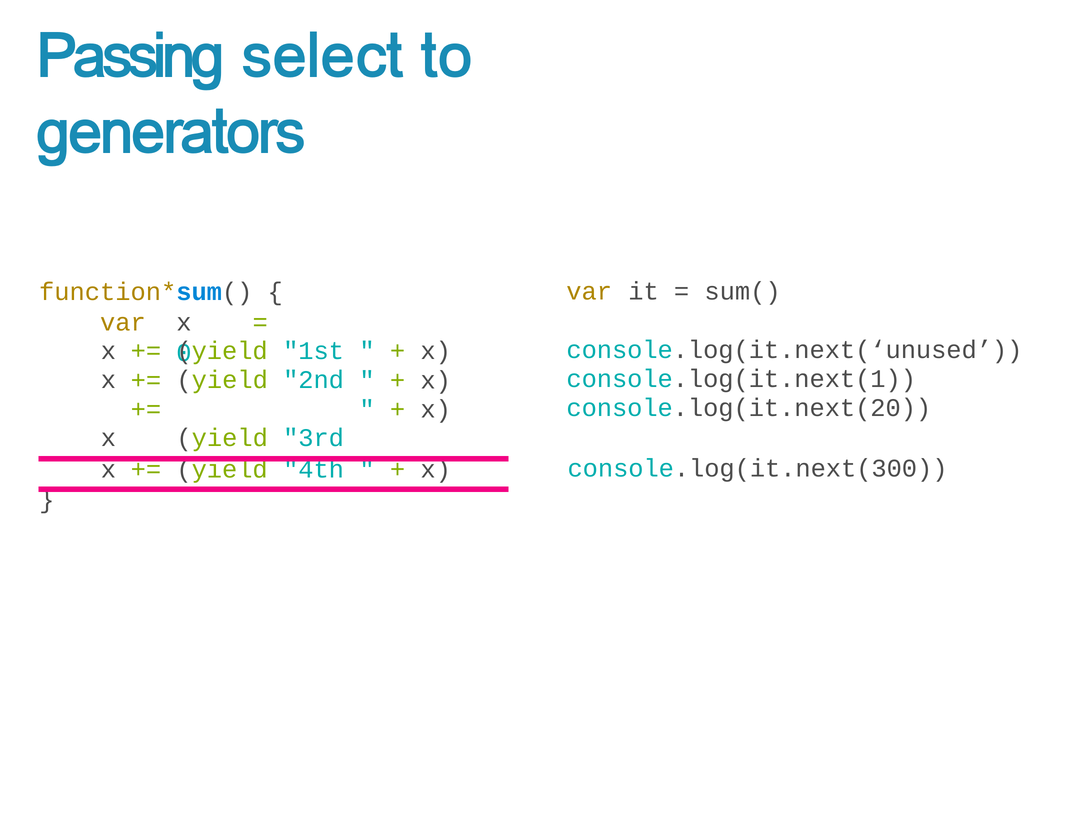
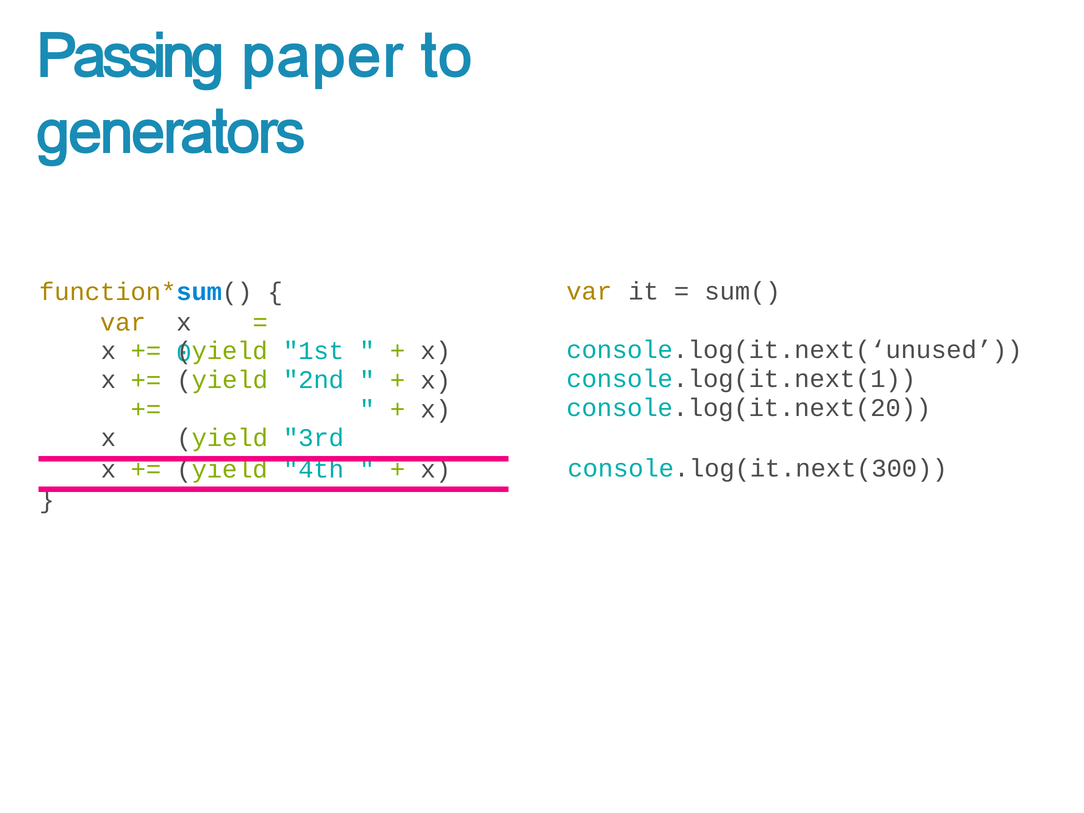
select: select -> paper (322, 56)
